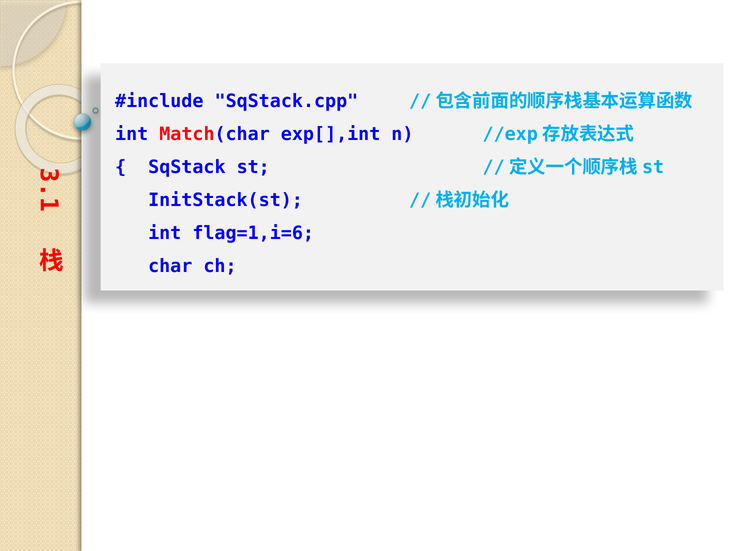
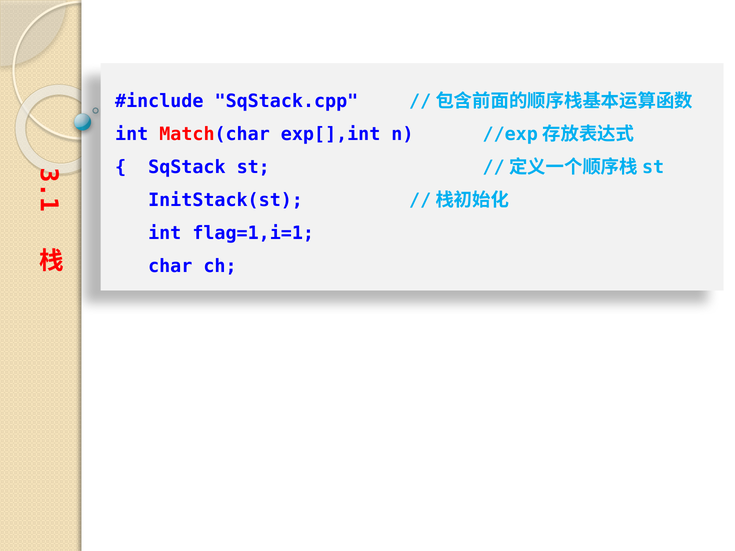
flag=1,i=6: flag=1,i=6 -> flag=1,i=1 (253, 233)
